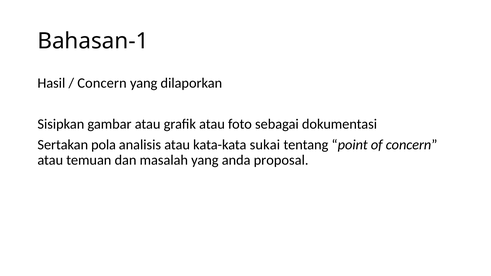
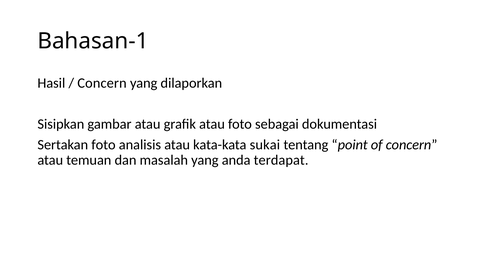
Sertakan pola: pola -> foto (103, 145)
proposal: proposal -> terdapat (281, 160)
